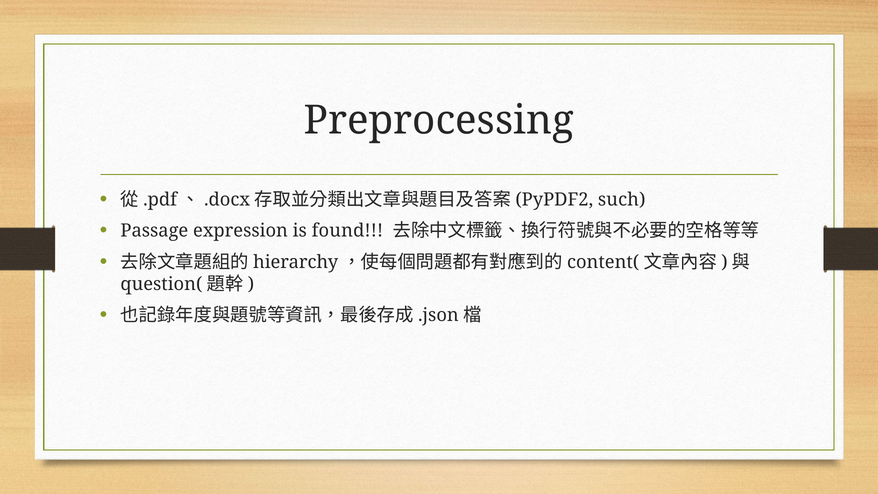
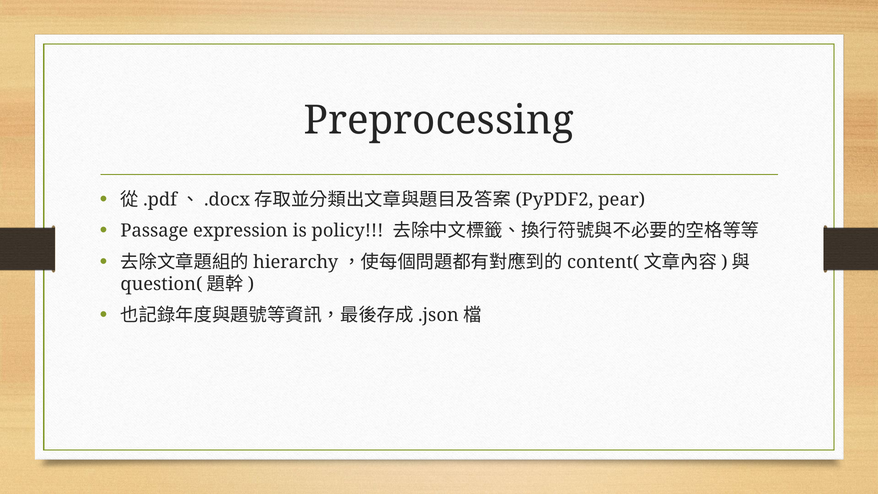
such: such -> pear (622, 200)
found: found -> policy (347, 231)
